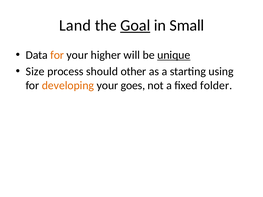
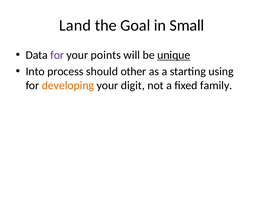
Goal underline: present -> none (135, 25)
for colour: orange -> purple (57, 55)
higher: higher -> points (106, 55)
Size: Size -> Into (35, 72)
goes: goes -> digit (133, 86)
folder: folder -> family (216, 86)
